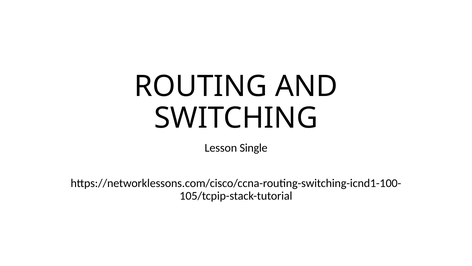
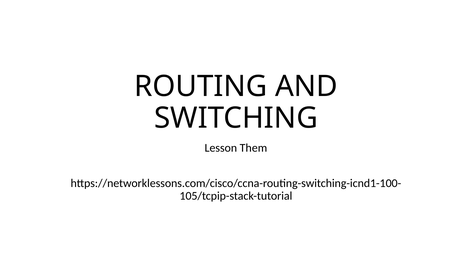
Single: Single -> Them (253, 148)
